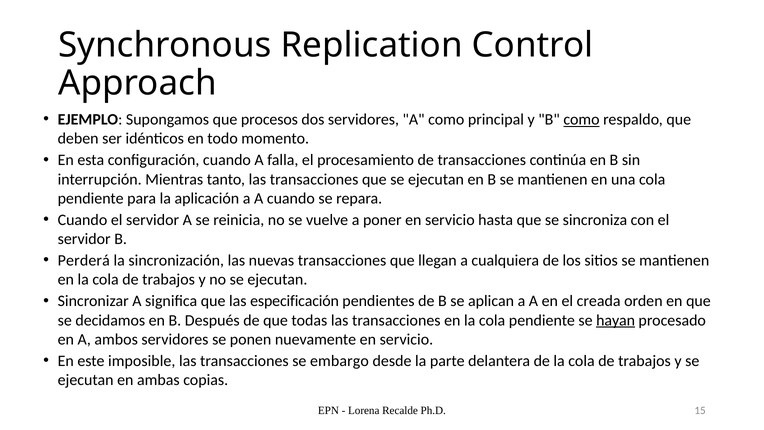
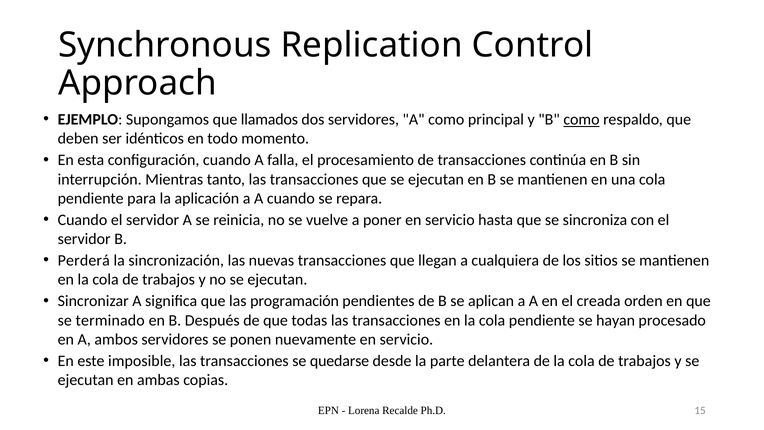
procesos: procesos -> llamados (269, 119)
especificación: especificación -> programación (295, 301)
decidamos: decidamos -> terminado (110, 320)
hayan underline: present -> none (616, 320)
embargo: embargo -> quedarse (340, 361)
